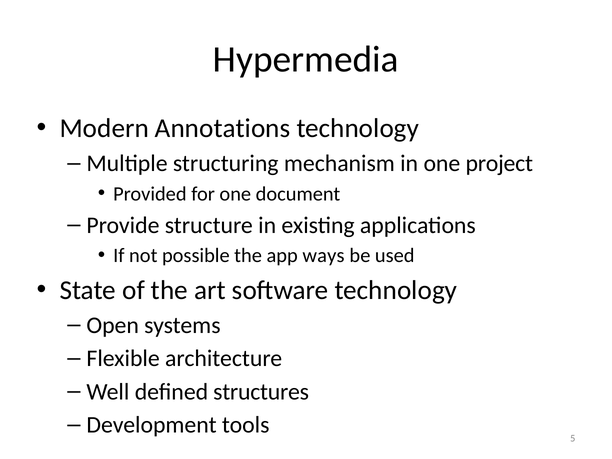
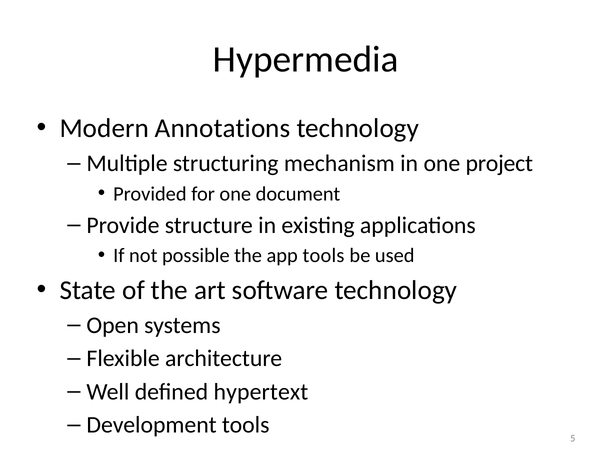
app ways: ways -> tools (324, 256)
structures: structures -> hypertext (261, 392)
